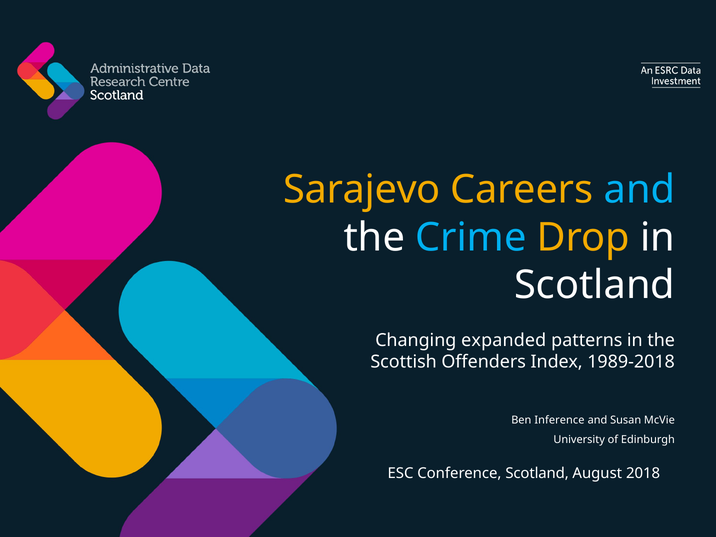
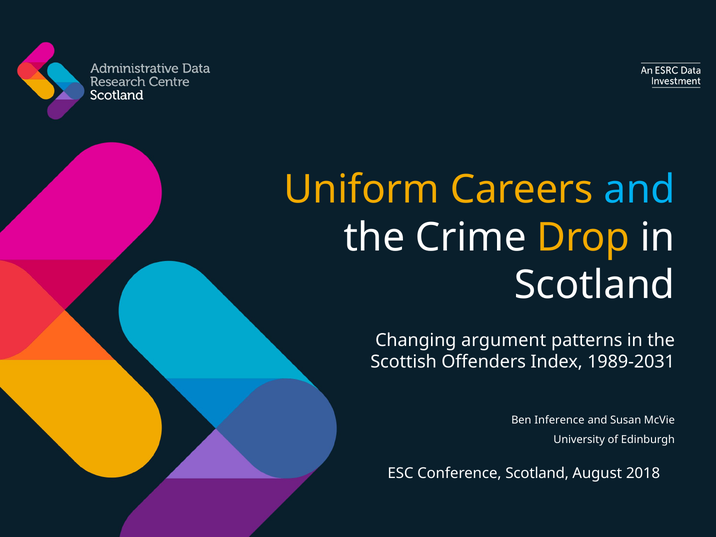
Sarajevo: Sarajevo -> Uniform (362, 190)
Crime colour: light blue -> white (471, 237)
expanded: expanded -> argument (504, 340)
1989-2018: 1989-2018 -> 1989-2031 (631, 362)
